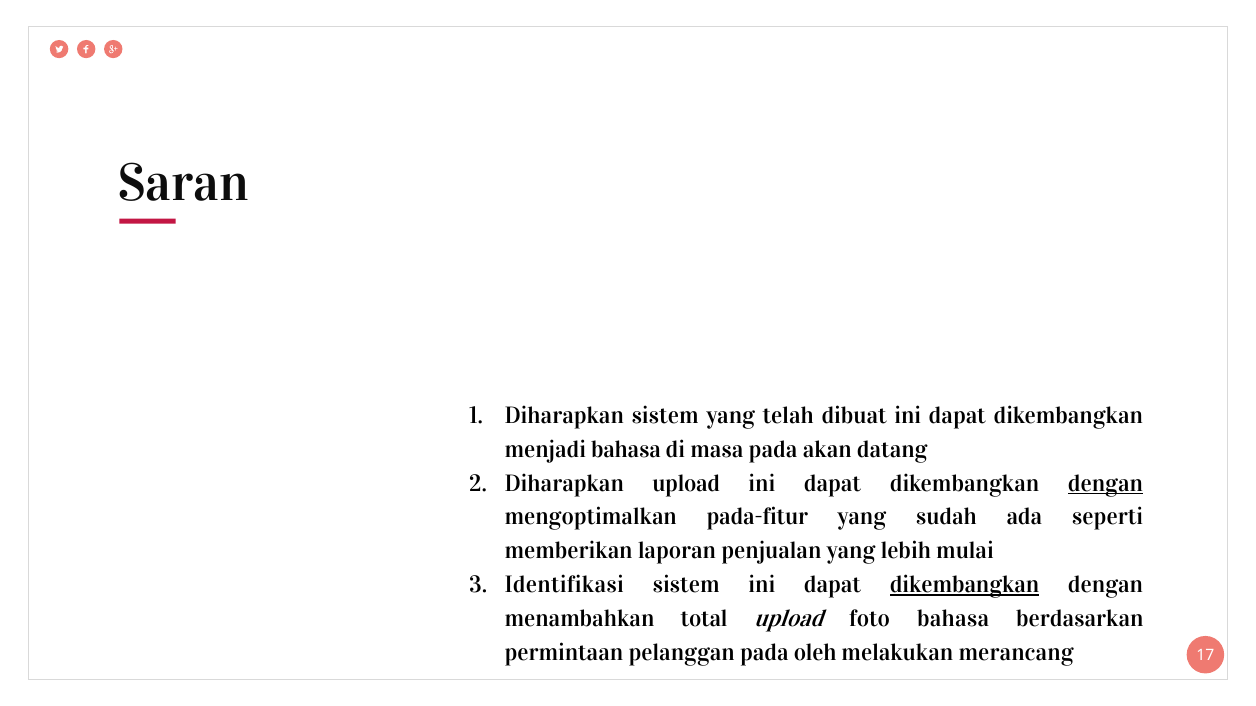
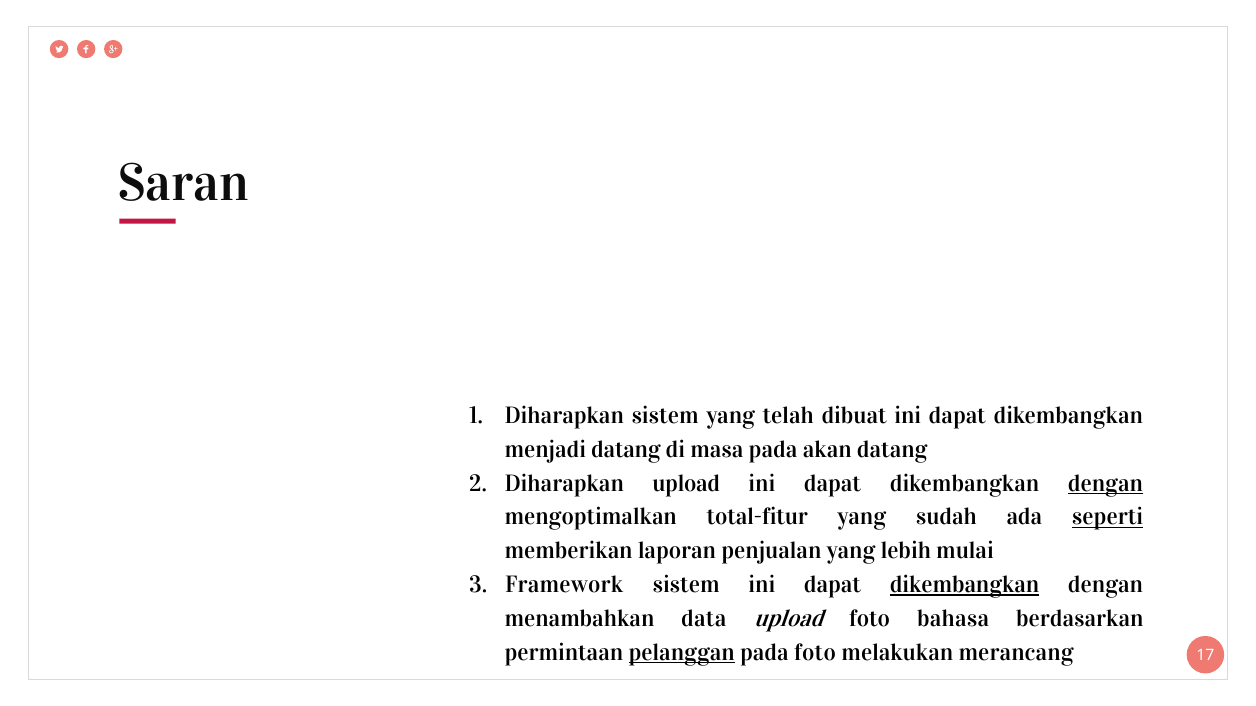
menjadi bahasa: bahasa -> datang (626, 450)
pada-fitur: pada-fitur -> total-fitur (757, 518)
seperti underline: none -> present (1108, 518)
Identifikasi: Identifikasi -> Framework (564, 585)
total: total -> data (704, 619)
pelanggan underline: none -> present (682, 653)
pada oleh: oleh -> foto (815, 653)
